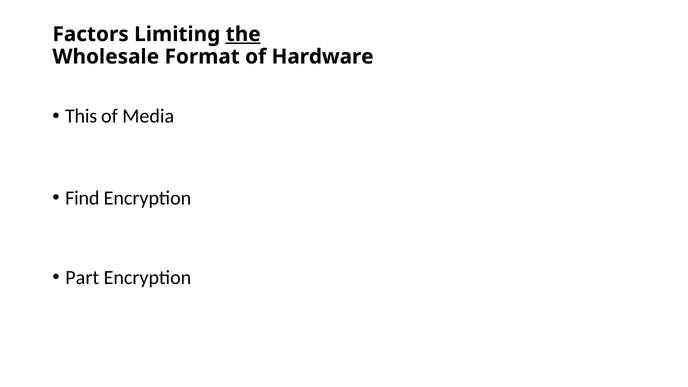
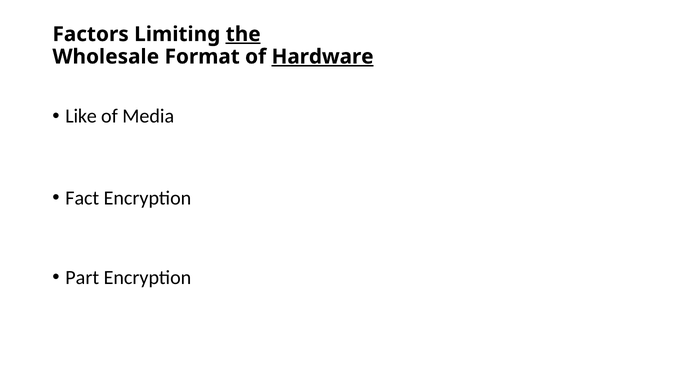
Hardware underline: none -> present (323, 57)
This: This -> Like (81, 116)
Find: Find -> Fact (82, 198)
